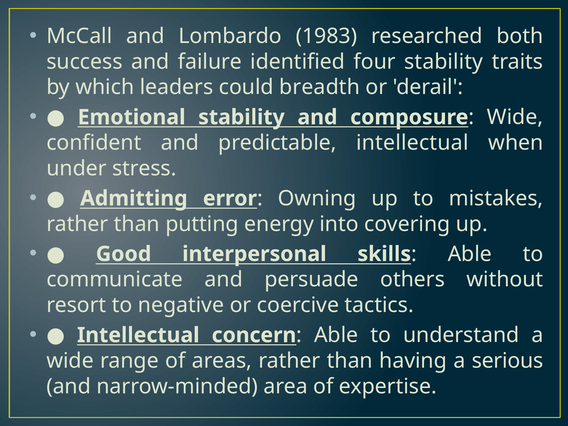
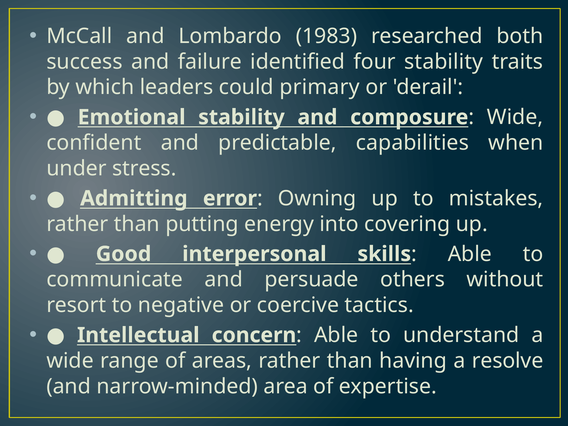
breadth: breadth -> primary (320, 87)
predictable intellectual: intellectual -> capabilities (412, 143)
serious: serious -> resolve (508, 361)
